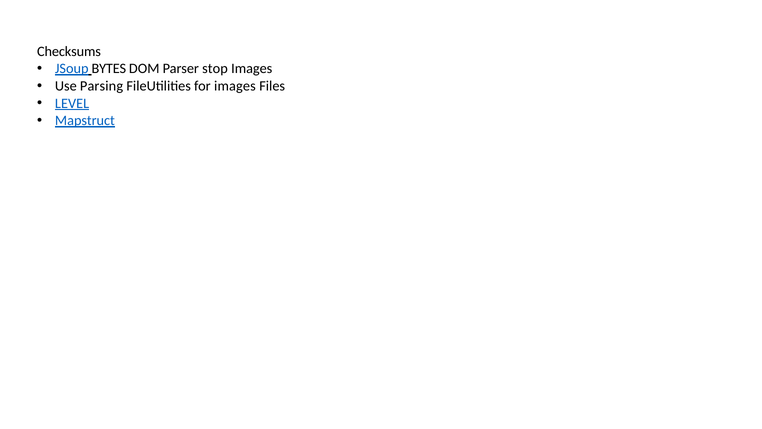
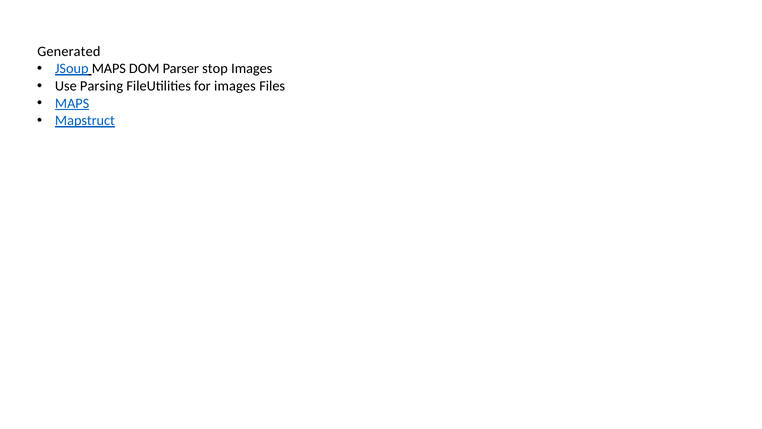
Checksums: Checksums -> Generated (69, 51)
JSoup BYTES: BYTES -> MAPS (109, 69)
LEVEL: LEVEL -> MAPS (72, 103)
